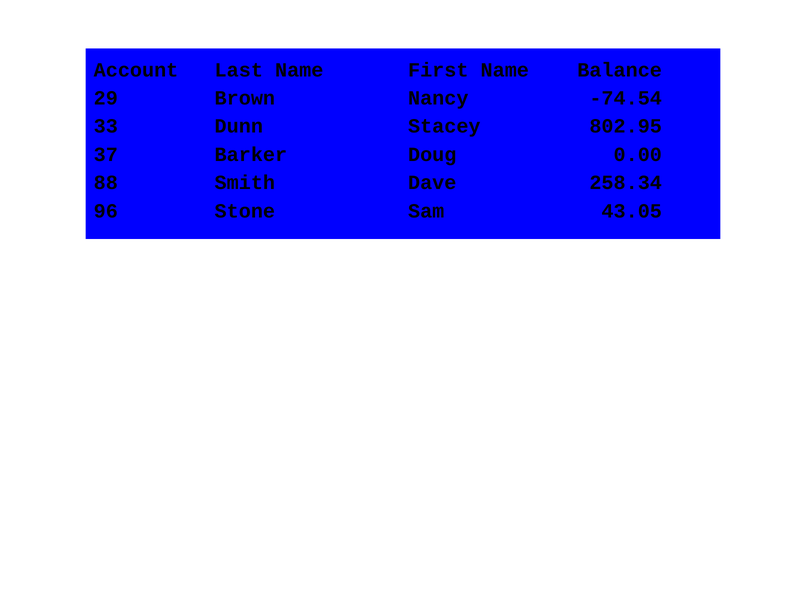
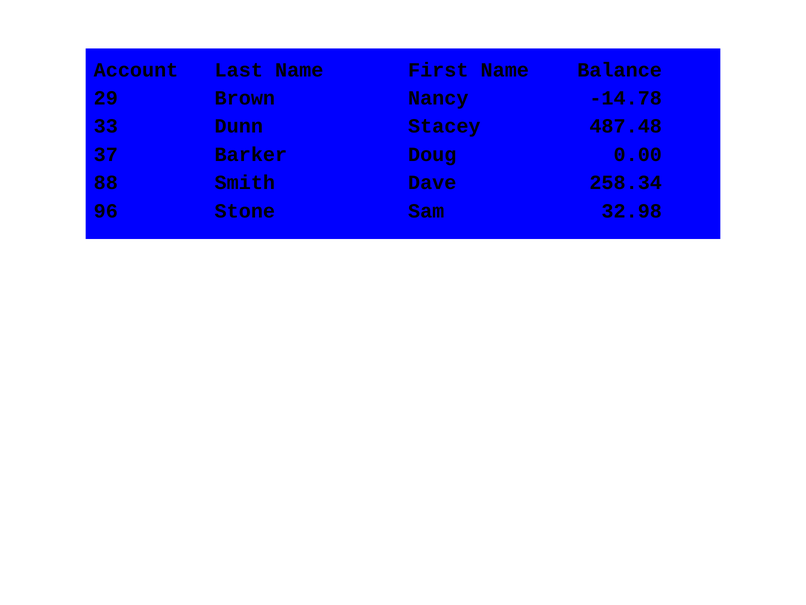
-74.54: -74.54 -> -14.78 (626, 98)
802.95: 802.95 -> 487.48 (626, 126)
43.05: 43.05 -> 32.98 (632, 211)
